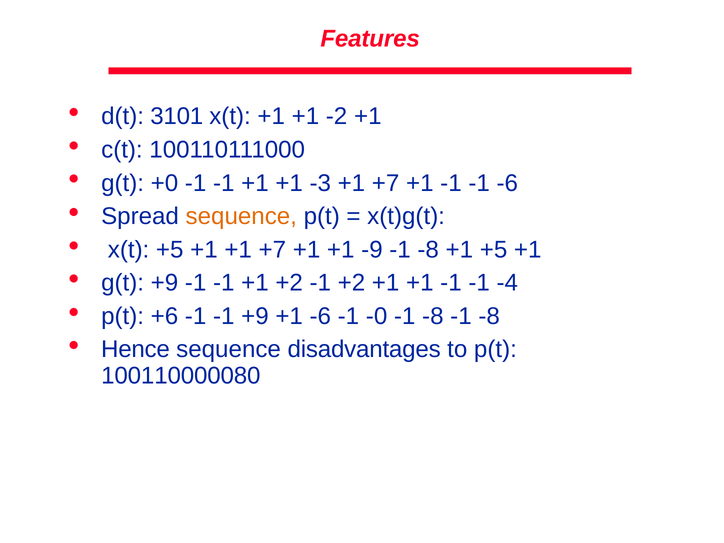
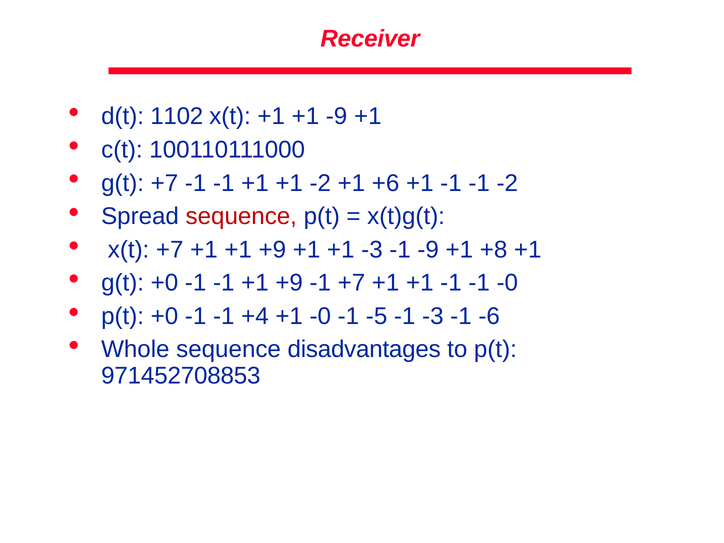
Features: Features -> Receiver (370, 39)
3101: 3101 -> 1102 (177, 116)
+1 -2: -2 -> -9 (337, 116)
g(t +0: +0 -> +7 (164, 183)
+1 -3: -3 -> -2 (320, 183)
+7: +7 -> +6 (386, 183)
-1 -6: -6 -> -2 (507, 183)
sequence colour: orange -> red (241, 216)
x(t +5: +5 -> +7 (170, 250)
+1 +1 +7: +7 -> +9 (272, 250)
+1 -9: -9 -> -3 (372, 250)
-8: -8 -> -9 (428, 250)
+1 +5: +5 -> +8 (494, 250)
g(t +9: +9 -> +0 (164, 283)
-1 +1 +2: +2 -> +9 (289, 283)
-1 +2: +2 -> +7 (351, 283)
-1 -4: -4 -> -0 (507, 283)
p(t +6: +6 -> +0 (164, 316)
-1 +9: +9 -> +4 (255, 316)
+1 -6: -6 -> -0 (320, 316)
-0: -0 -> -5 (377, 316)
-8: -8 -> -3 (433, 316)
-8: -8 -> -6 (489, 316)
Hence: Hence -> Whole (135, 350)
100110000080: 100110000080 -> 971452708853 (181, 376)
